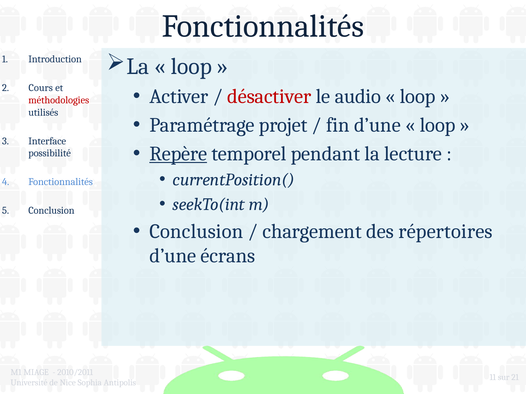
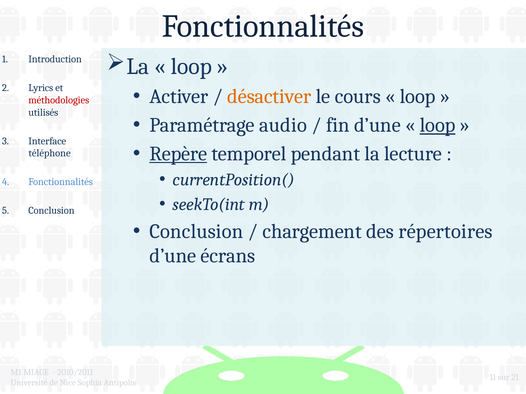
Cours: Cours -> Lyrics (41, 88)
désactiver colour: red -> orange (269, 97)
audio: audio -> cours (358, 97)
projet: projet -> audio (283, 125)
loop underline: none -> present (438, 125)
possibilité: possibilité -> téléphone (50, 153)
